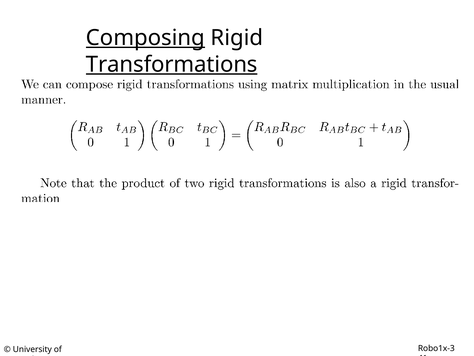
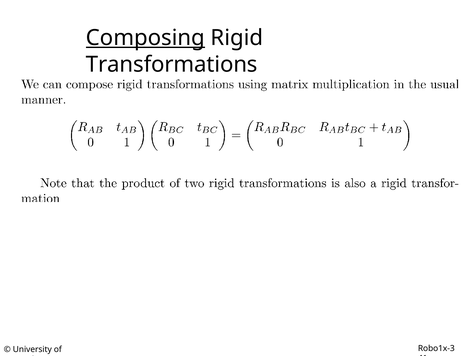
Transformations underline: present -> none (172, 64)
